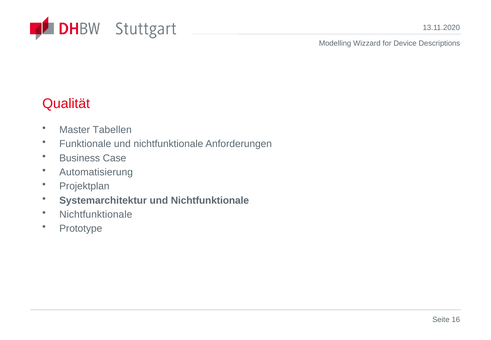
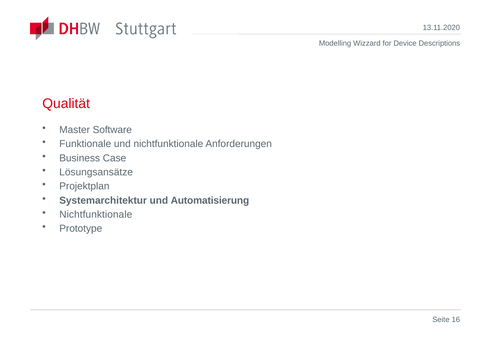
Tabellen: Tabellen -> Software (112, 130)
Automatisierung: Automatisierung -> Lösungsansätze (96, 172)
Systemarchitektur und Nichtfunktionale: Nichtfunktionale -> Automatisierung (210, 200)
